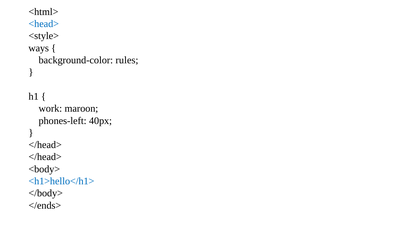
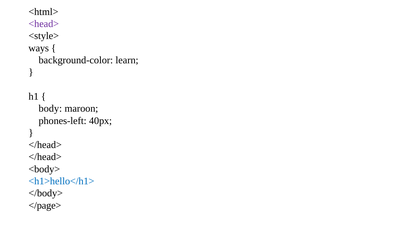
<head> colour: blue -> purple (44, 24)
rules: rules -> learn (127, 60)
work: work -> body (50, 108)
</ends>: </ends> -> </page> (45, 205)
